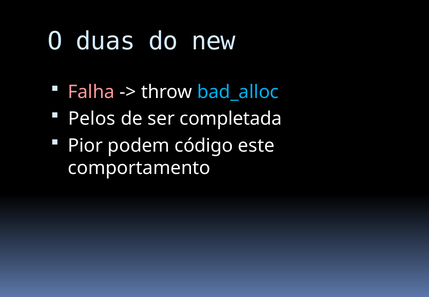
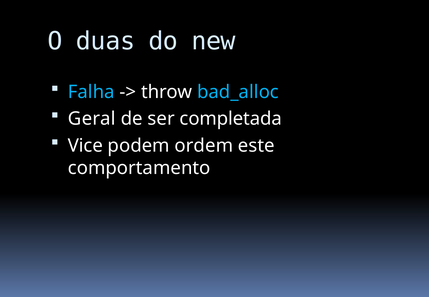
Falha colour: pink -> light blue (91, 92)
Pelos: Pelos -> Geral (92, 119)
Pior: Pior -> Vice (85, 145)
código: código -> ordem (204, 145)
